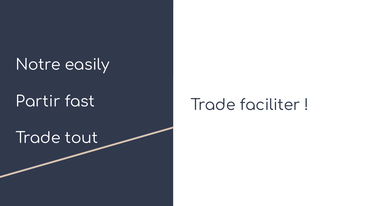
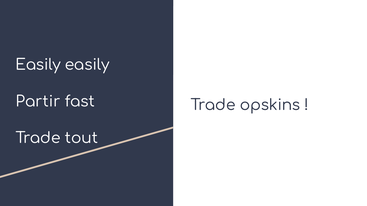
Notre: Notre -> Easily (38, 65)
faciliter: faciliter -> opskins (270, 105)
